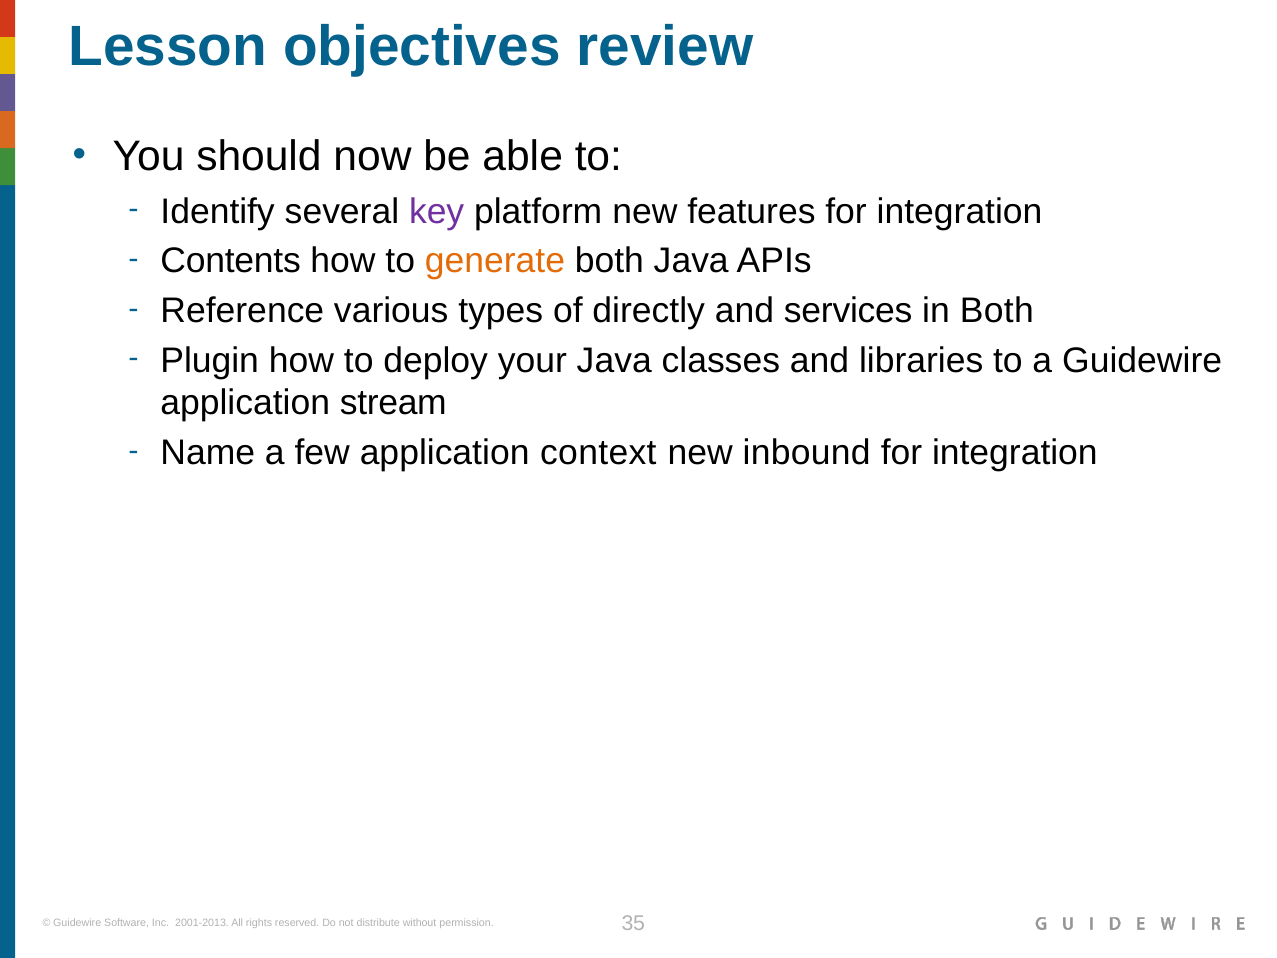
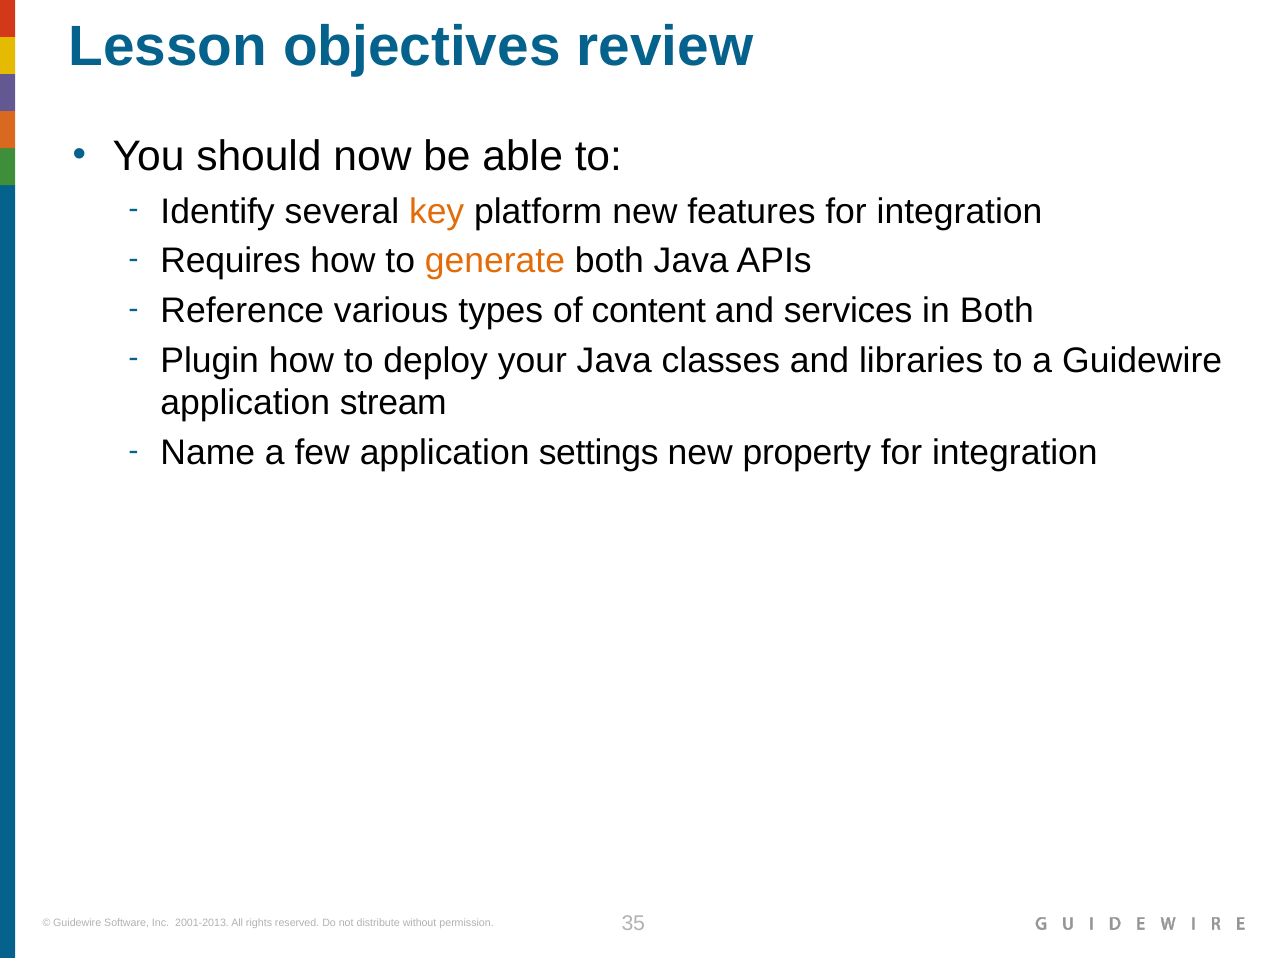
key colour: purple -> orange (437, 212)
Contents: Contents -> Requires (231, 261)
directly: directly -> content (649, 311)
context: context -> settings (599, 453)
inbound: inbound -> property (807, 453)
